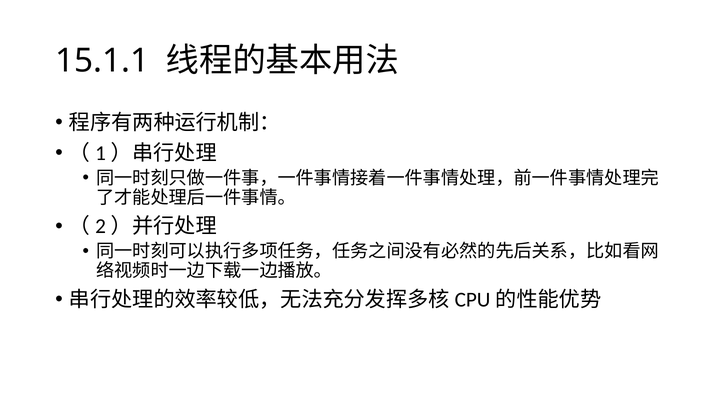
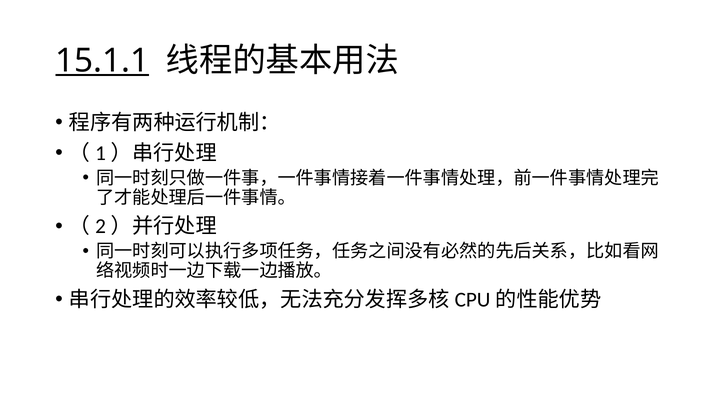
15.1.1 underline: none -> present (102, 61)
